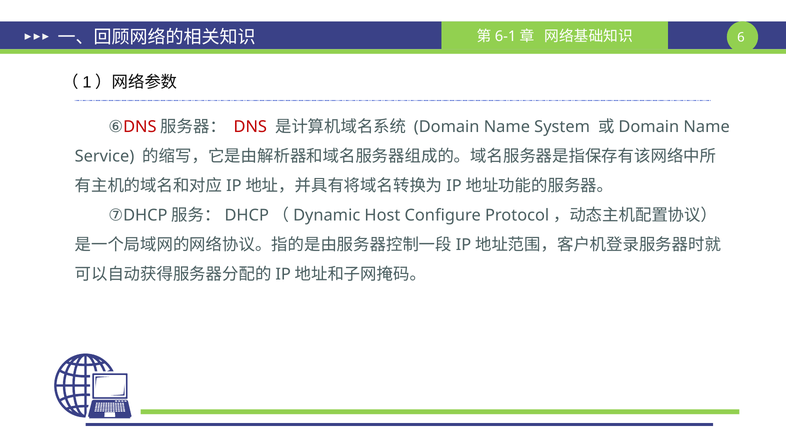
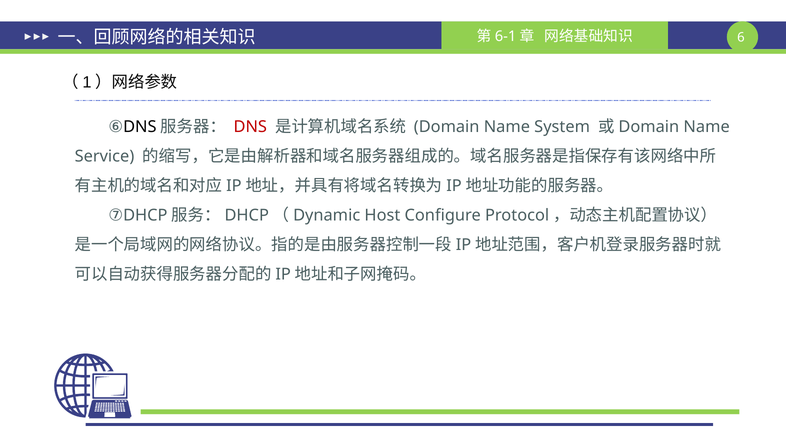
DNS colour: red -> black (140, 127)
